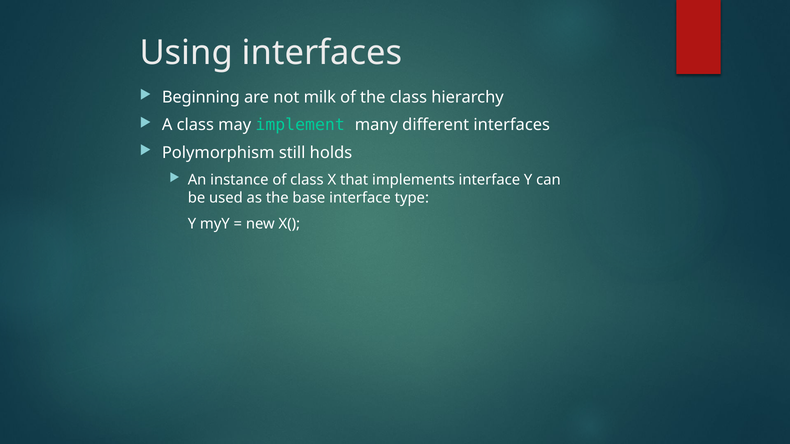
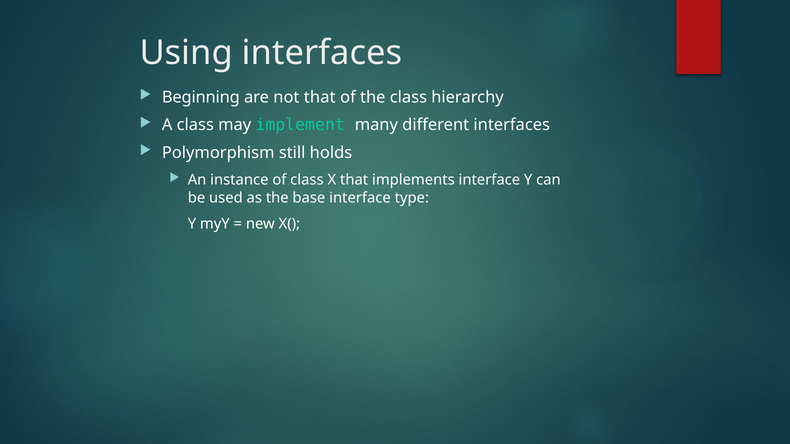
not milk: milk -> that (320, 97)
